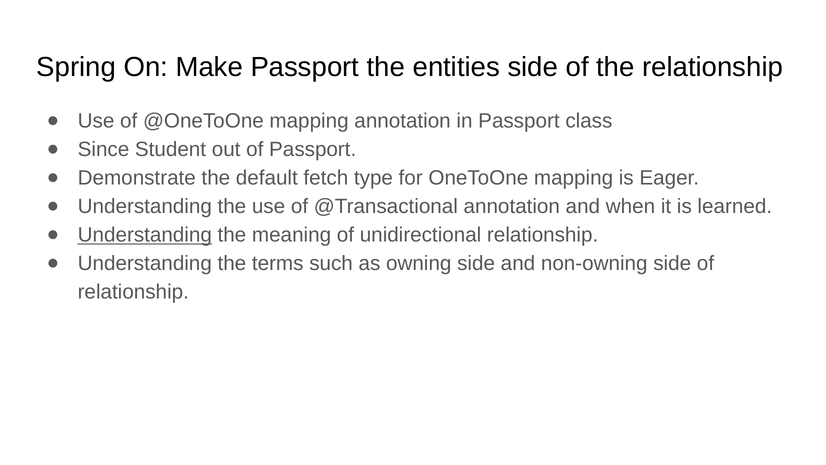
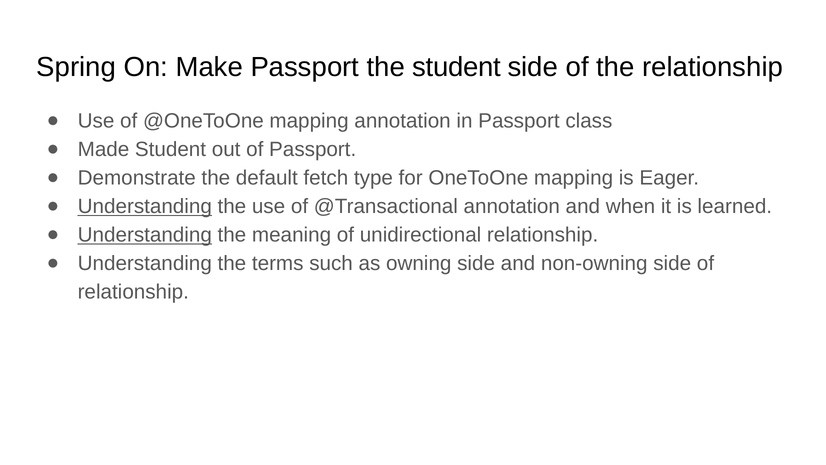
the entities: entities -> student (456, 67)
Since: Since -> Made (103, 149)
Understanding underline: none -> present (145, 206)
